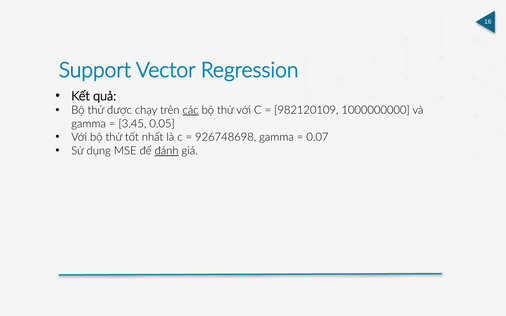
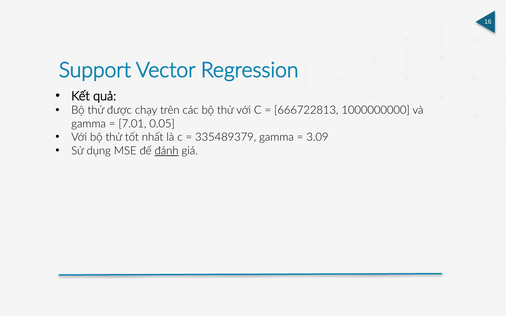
các underline: present -> none (191, 110)
982120109: 982120109 -> 666722813 (306, 110)
3.45: 3.45 -> 7.01 (132, 124)
926748698: 926748698 -> 335489379 (226, 137)
0.07: 0.07 -> 3.09 (317, 137)
